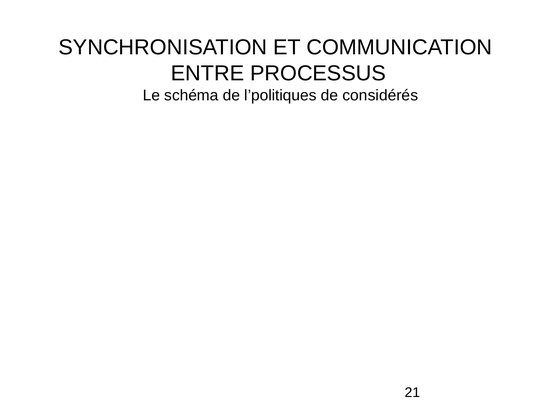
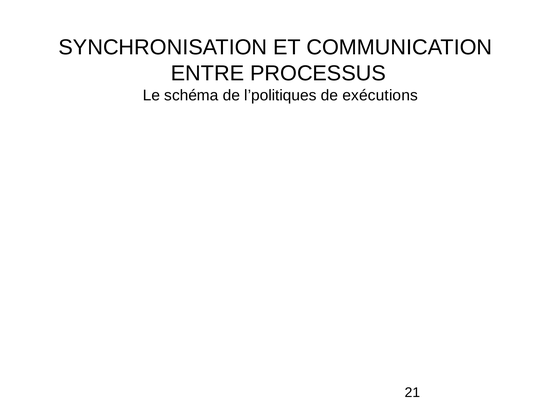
considérés: considérés -> exécutions (380, 95)
